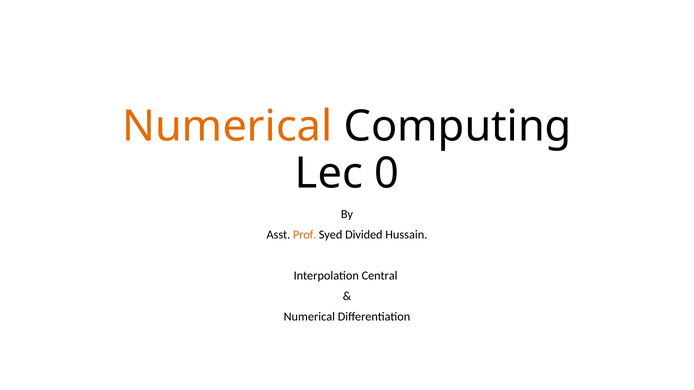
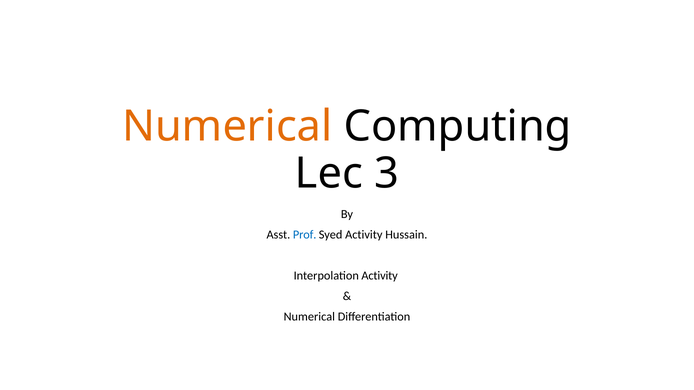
0: 0 -> 3 (387, 173)
Prof colour: orange -> blue (305, 235)
Syed Divided: Divided -> Activity (364, 235)
Interpolation Central: Central -> Activity (380, 276)
